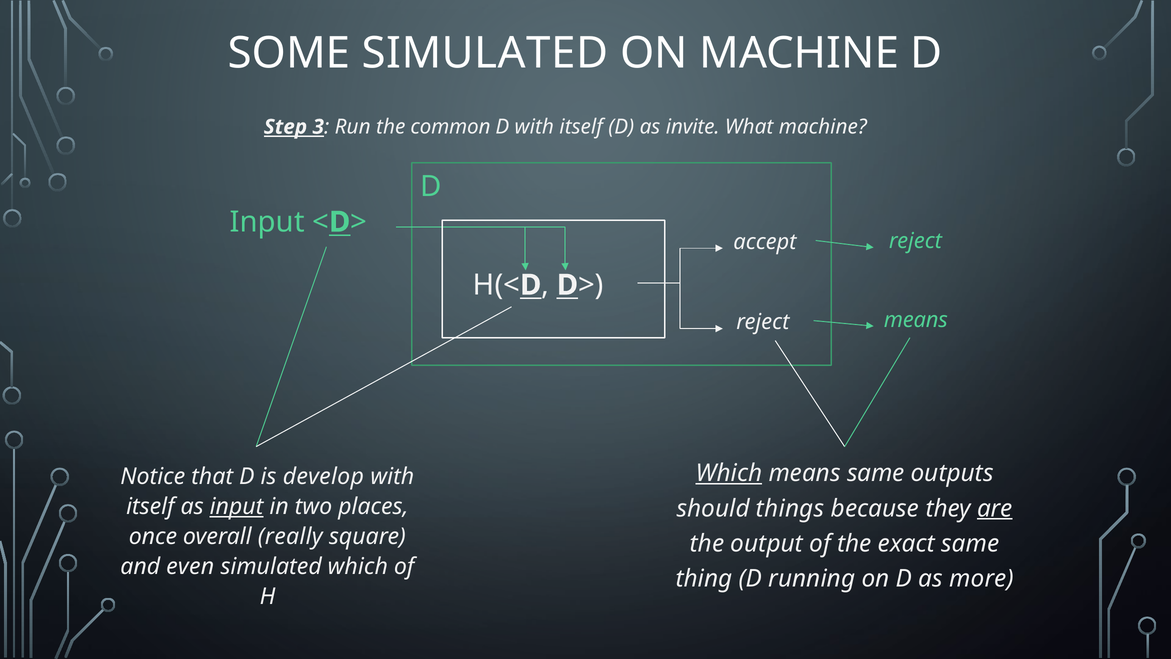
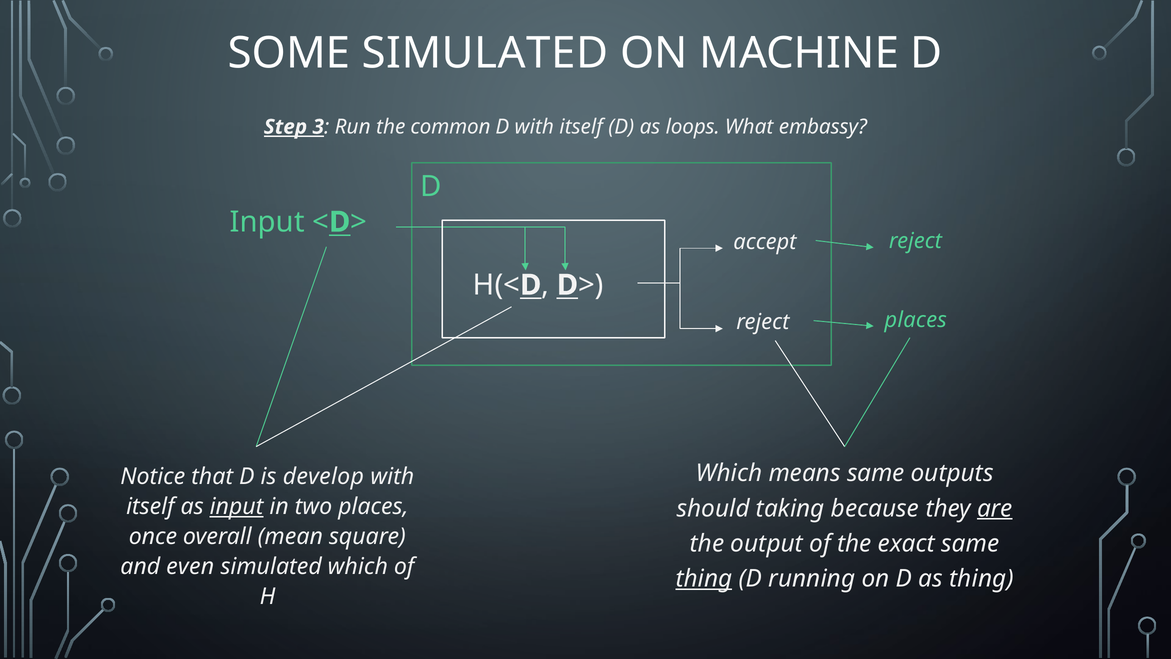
invite: invite -> loops (693, 127)
What machine: machine -> embassy (823, 127)
reject means: means -> places (916, 320)
Which underline: present -> none (729, 473)
things: things -> taking (790, 508)
really: really -> mean (290, 536)
thing underline: none -> present (704, 579)
as more: more -> thing (981, 579)
